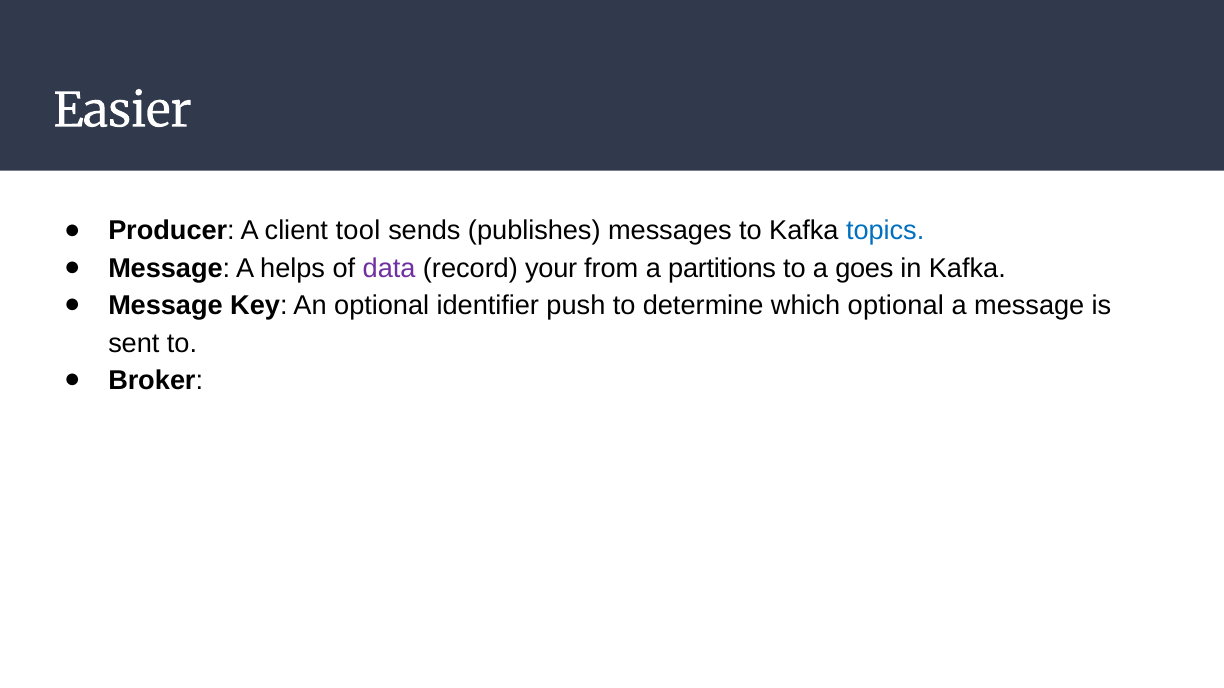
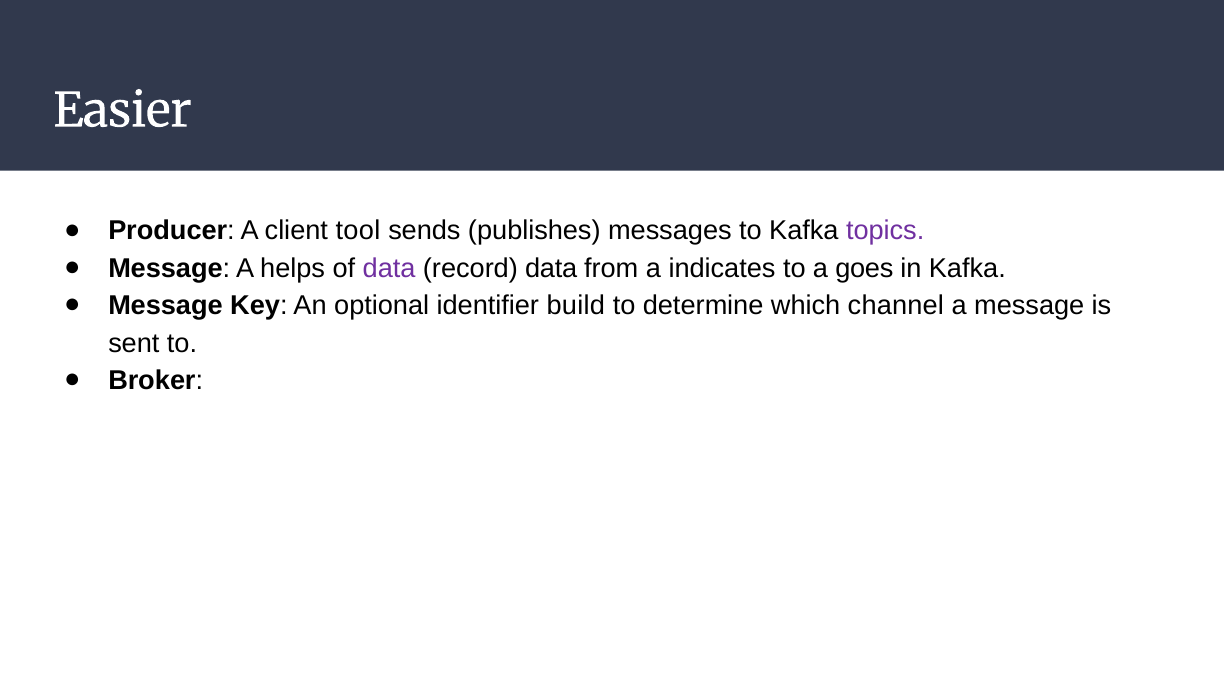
topics colour: blue -> purple (885, 231)
record your: your -> data (551, 268)
partitions: partitions -> indicates (722, 268)
push: push -> build (576, 306)
which optional: optional -> channel (896, 306)
